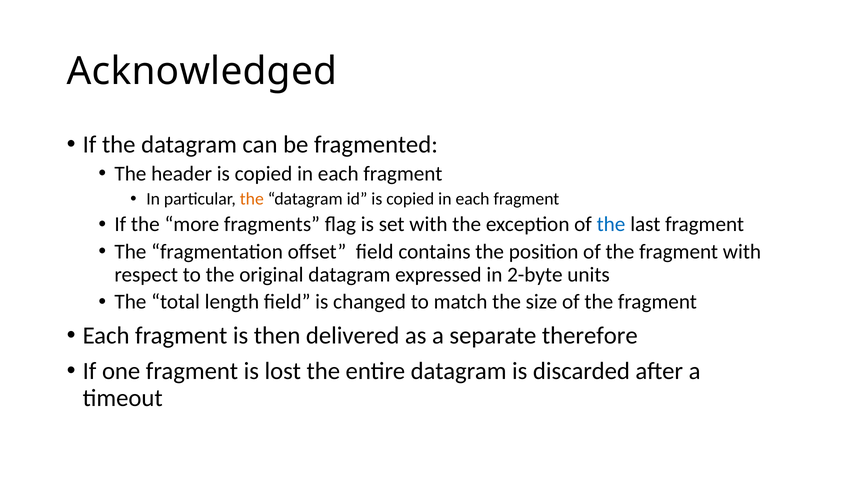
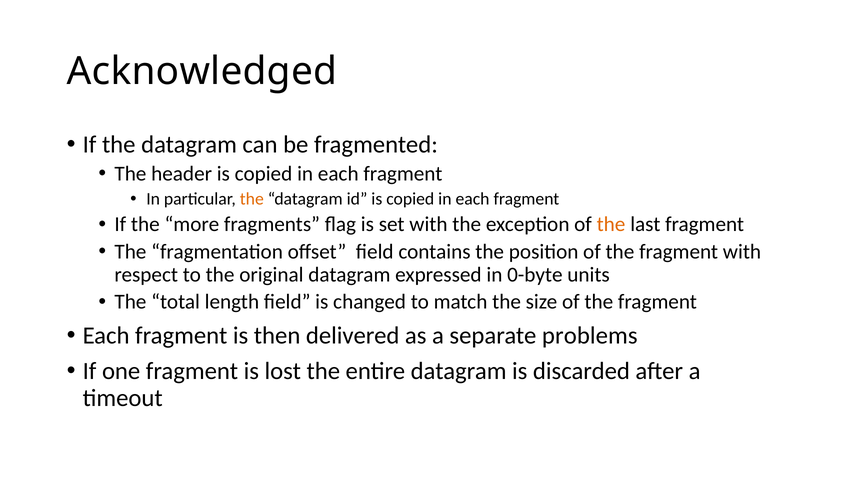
the colour: blue -> orange (611, 224)
2-byte: 2-byte -> 0-byte (535, 275)
therefore: therefore -> problems (590, 336)
